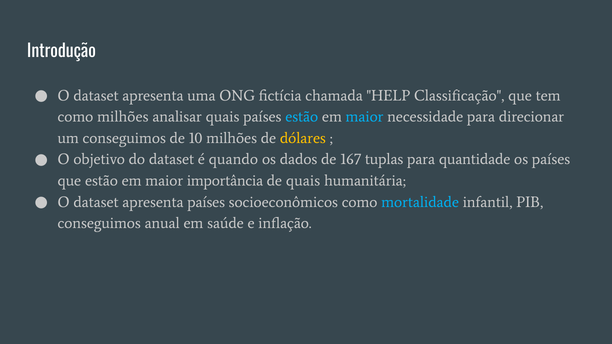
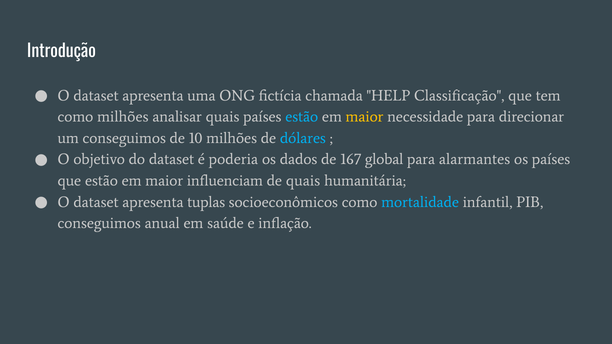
maior colour: light blue -> yellow (365, 117)
dólares colour: yellow -> light blue (303, 138)
quando: quando -> poderia (233, 160)
tuplas: tuplas -> global (384, 160)
quantidade: quantidade -> alarmantes (475, 160)
importância: importância -> influenciam (225, 181)
apresenta países: países -> tuplas (206, 202)
